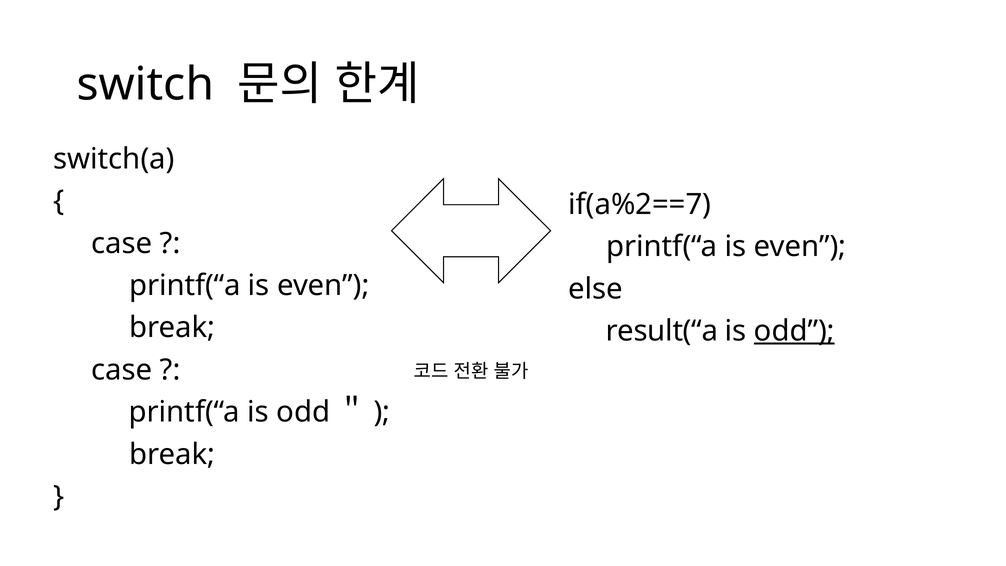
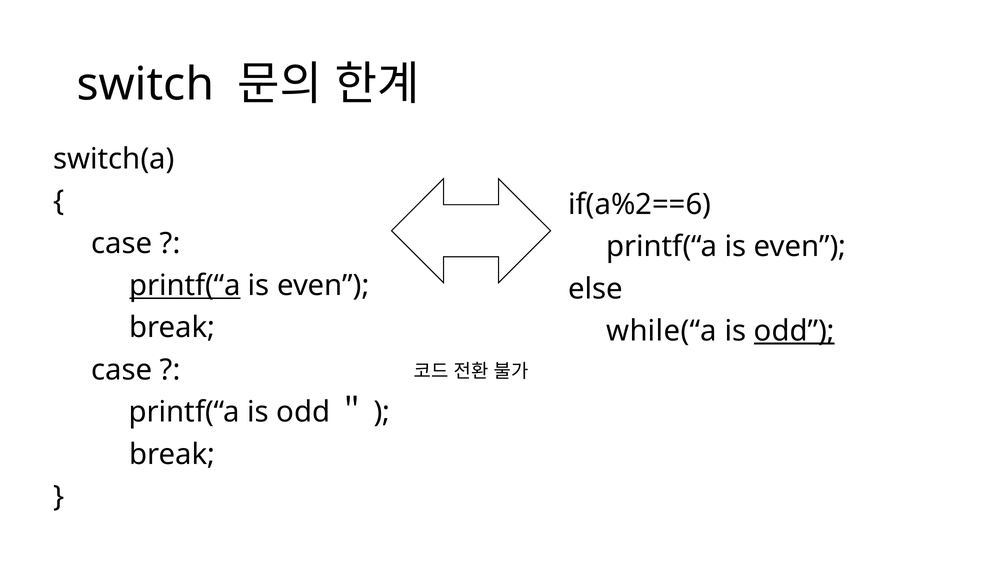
if(a%2==7: if(a%2==7 -> if(a%2==6 (640, 205)
printf(“a underline: none -> present (185, 285)
result(“a: result(“a -> while(“a (662, 331)
